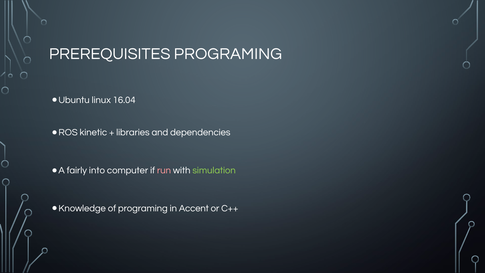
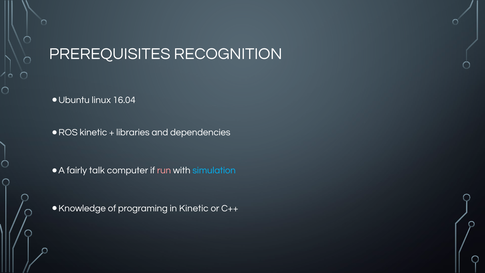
PREREQUISITES PROGRAMING: PROGRAMING -> RECOGNITION (228, 54)
into: into -> talk (97, 170)
simulation colour: light green -> light blue (214, 170)
in Accent: Accent -> Kinetic (194, 208)
